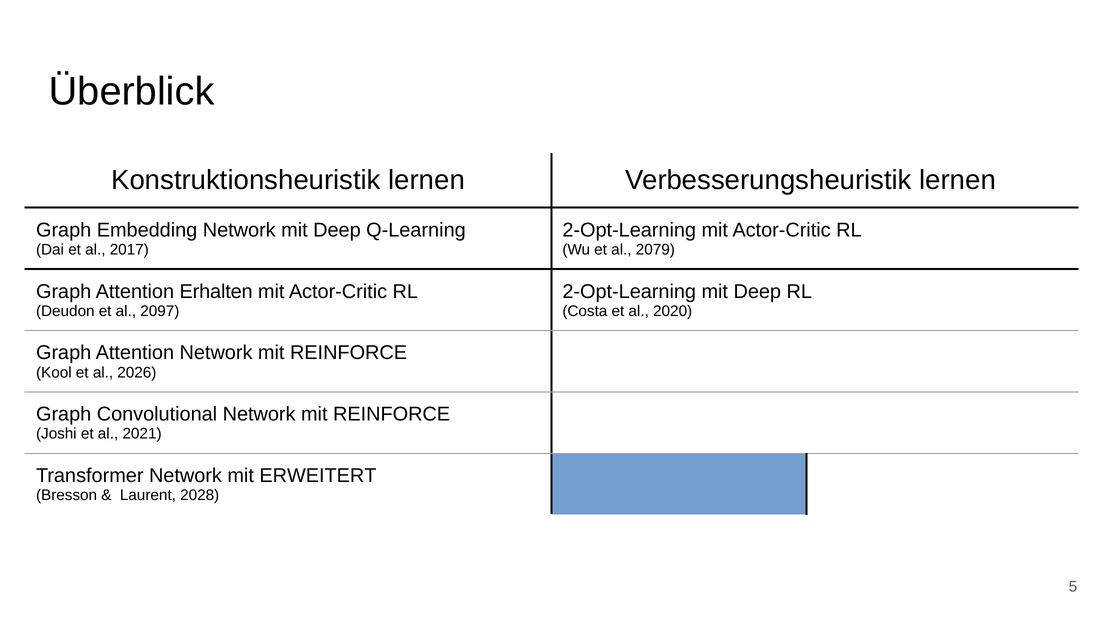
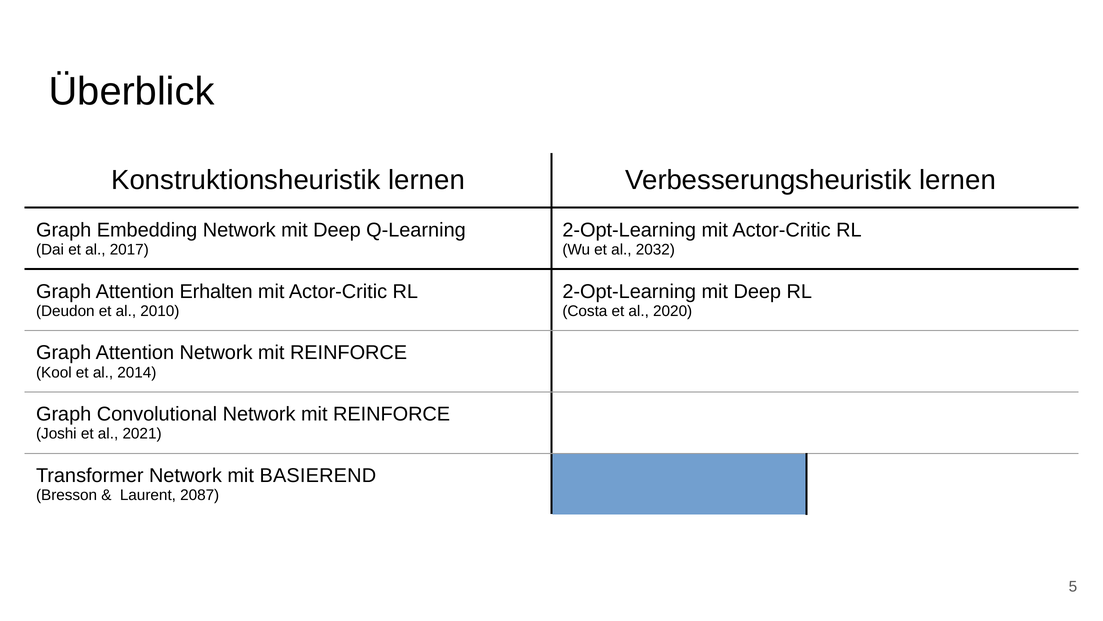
2079: 2079 -> 2032 (655, 249)
2097: 2097 -> 2010 (160, 311)
2026: 2026 -> 2014 (137, 372)
ERWEITERT: ERWEITERT -> BASIEREND (318, 475)
2028: 2028 -> 2087 (200, 495)
